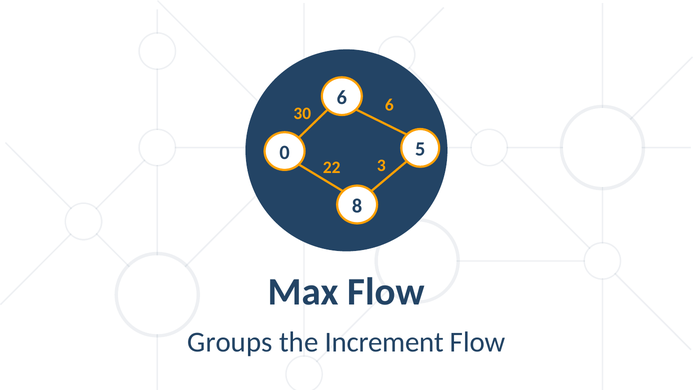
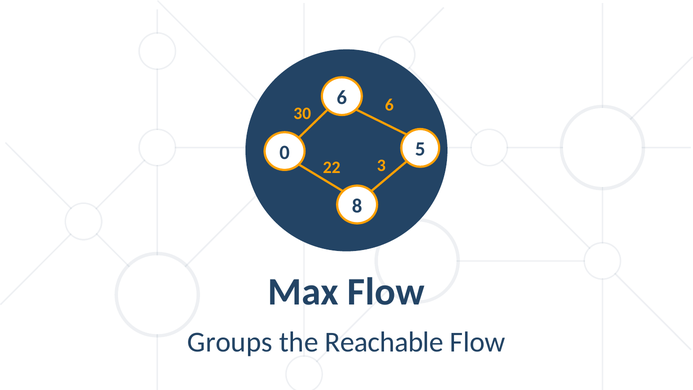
Increment: Increment -> Reachable (384, 342)
